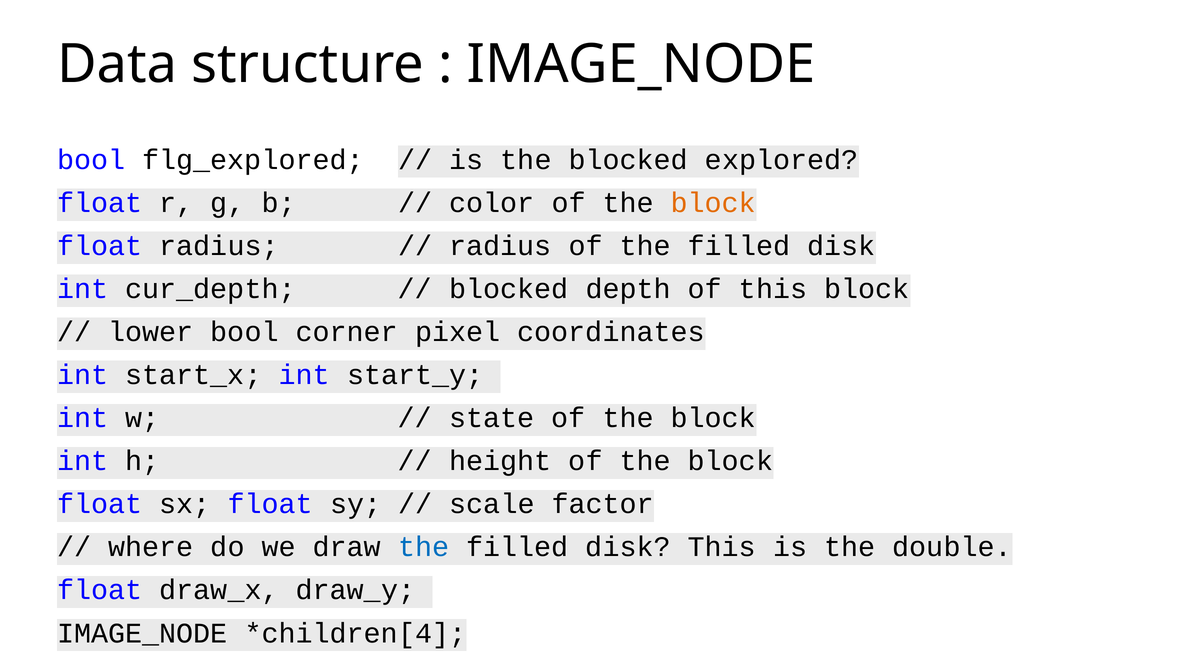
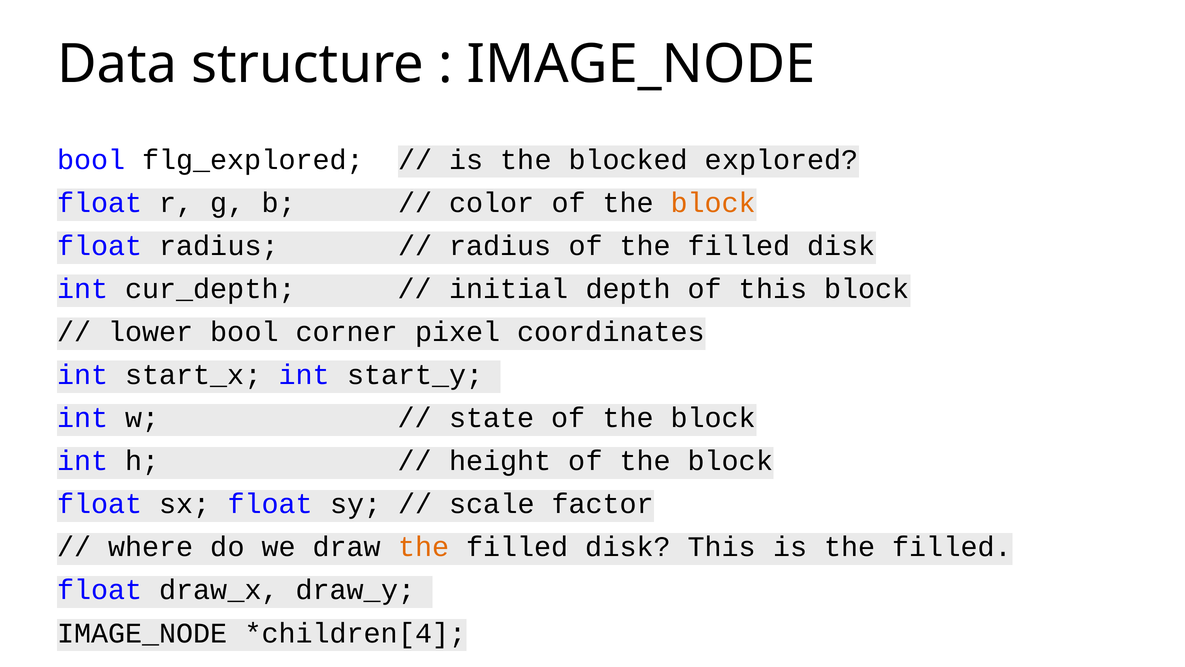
blocked: blocked -> initial (509, 289)
the colour: blue -> orange (424, 547)
is the double: double -> filled (952, 547)
